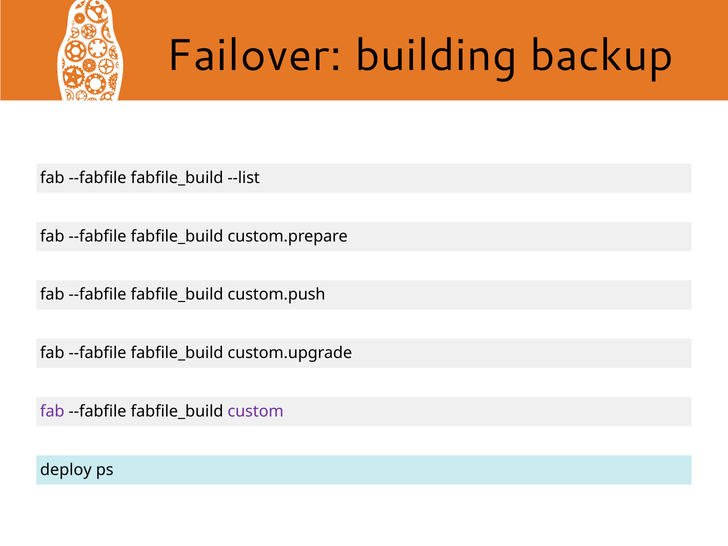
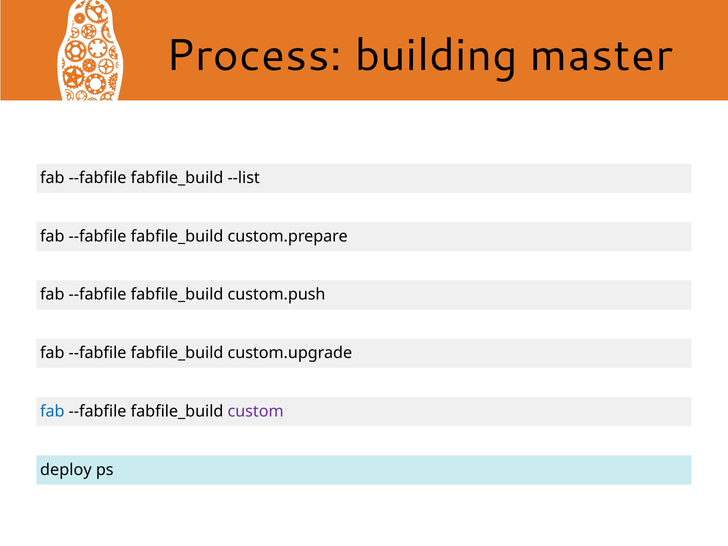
Failover: Failover -> Process (254, 56)
backup: backup -> master (601, 56)
fab colour: purple -> blue (52, 411)
